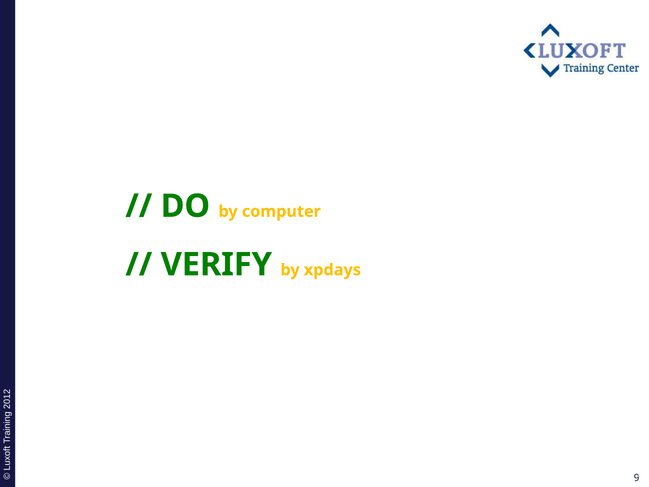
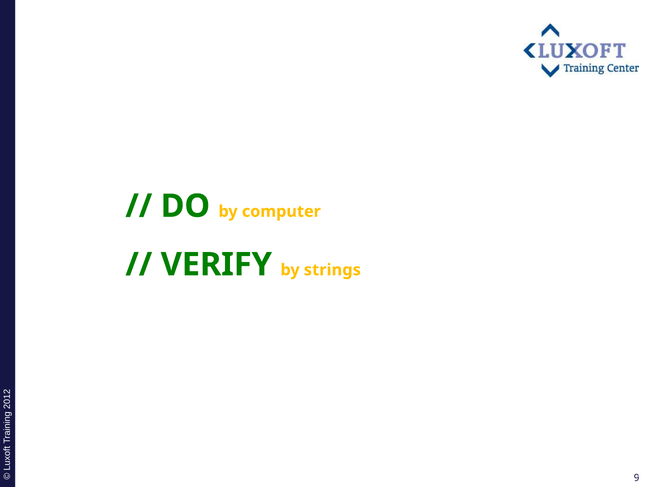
xpdays: xpdays -> strings (332, 270)
